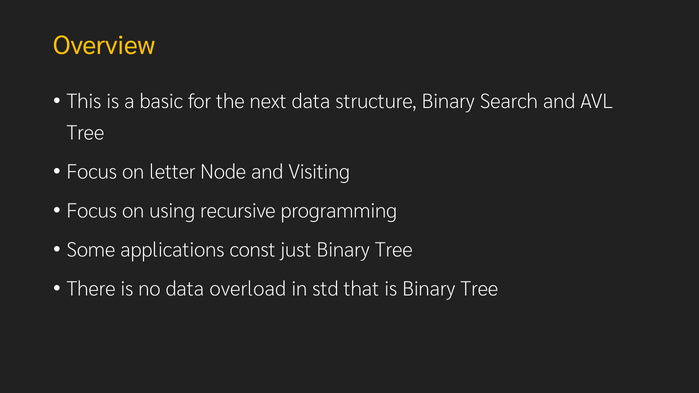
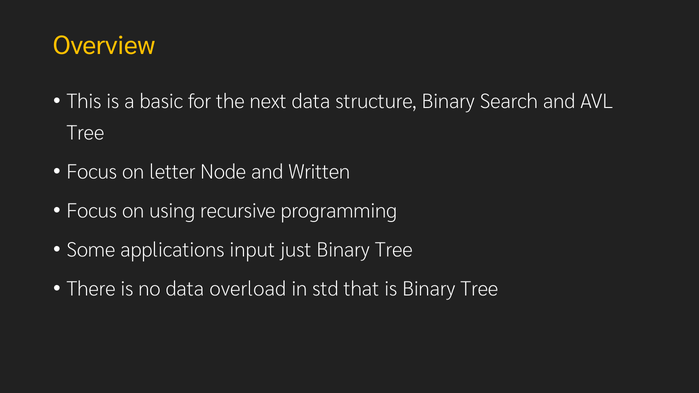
Visiting: Visiting -> Written (319, 172)
const: const -> input (252, 250)
